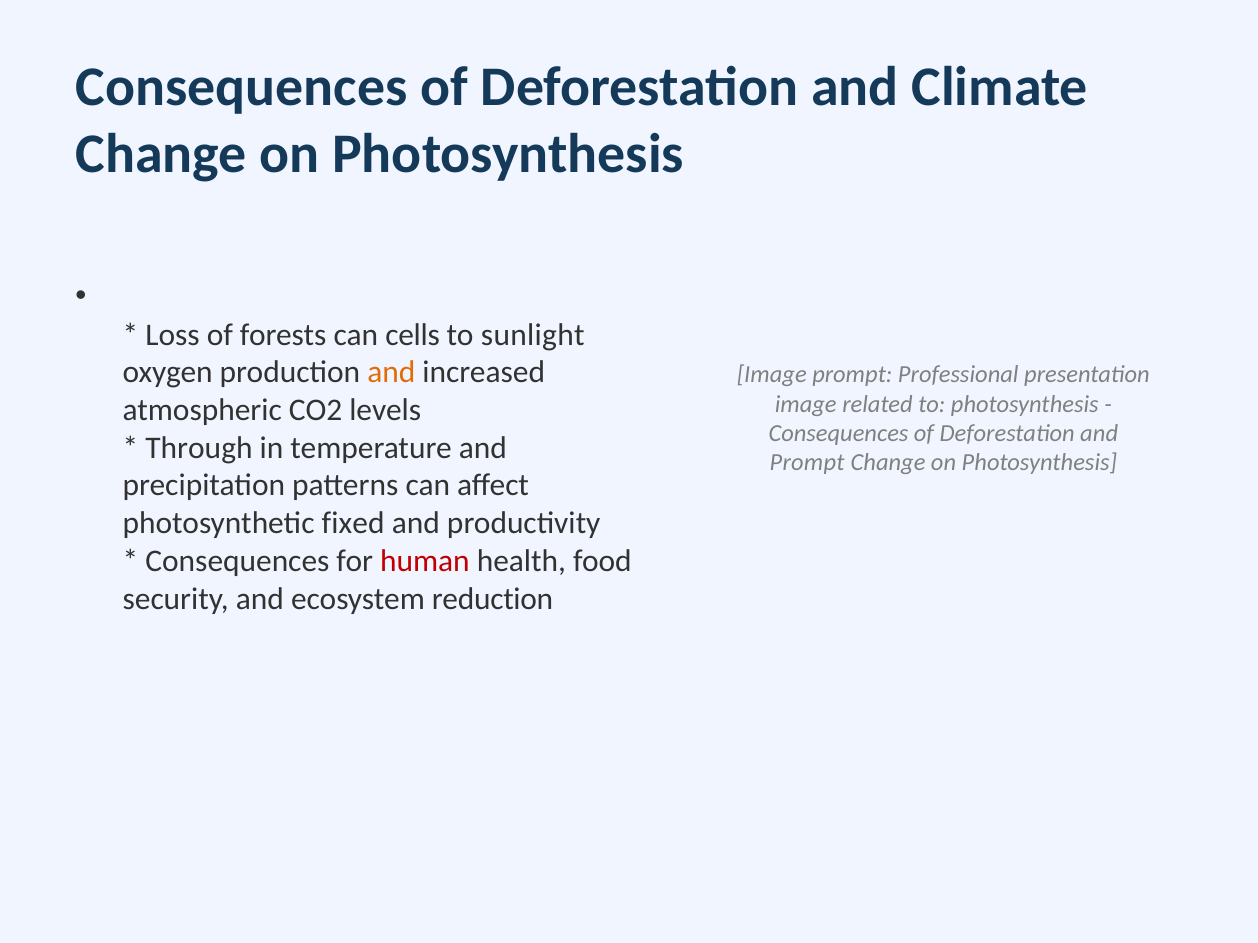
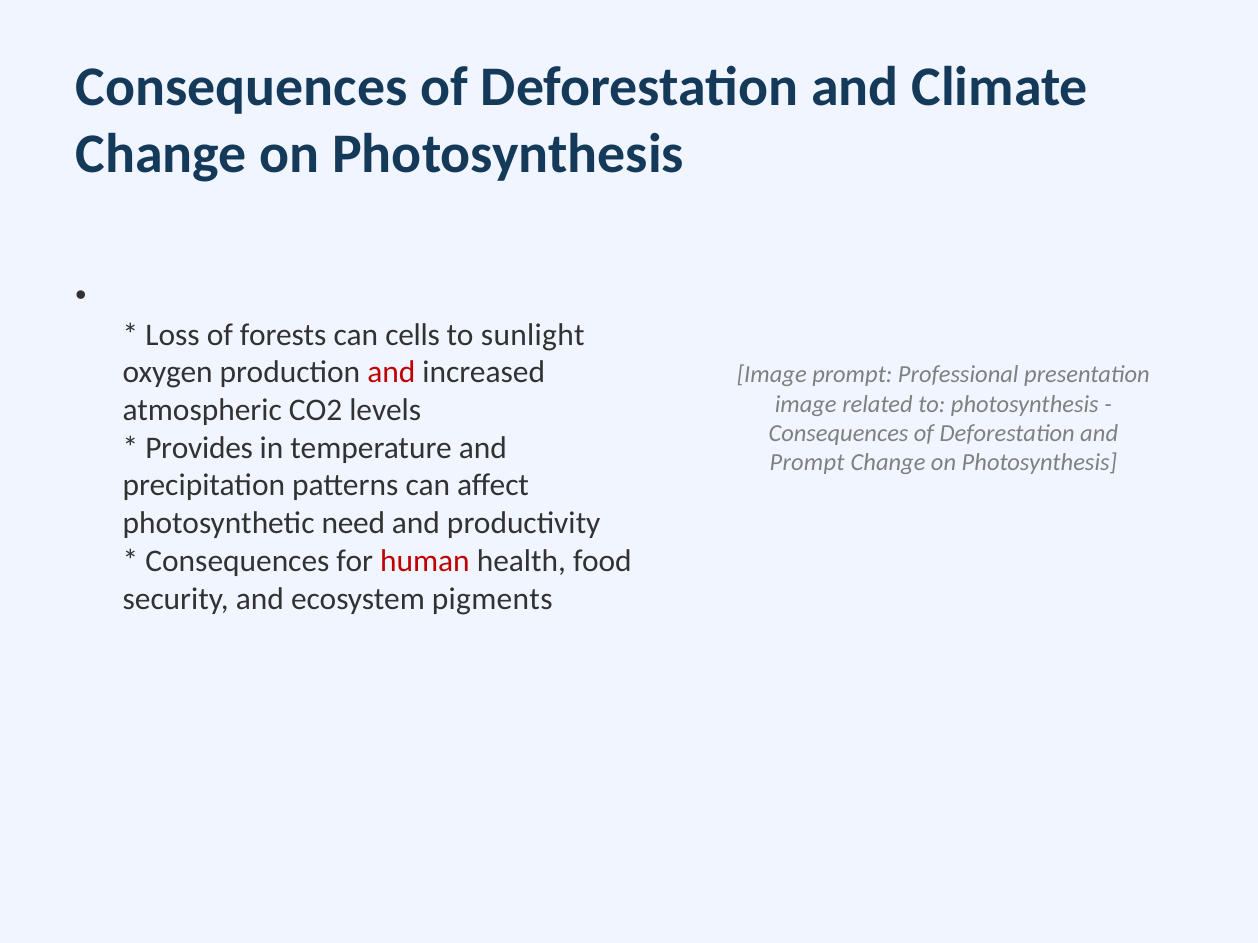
and colour: orange -> red (391, 373)
Through: Through -> Provides (199, 448)
fixed: fixed -> need (353, 524)
reduction: reduction -> pigments (492, 599)
